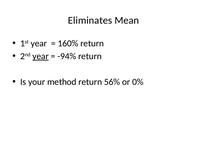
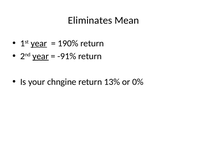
year underline: none -> present (39, 43)
160%: 160% -> 190% (68, 43)
-94%: -94% -> -91% (67, 56)
method: method -> chngine (62, 82)
56%: 56% -> 13% (112, 82)
